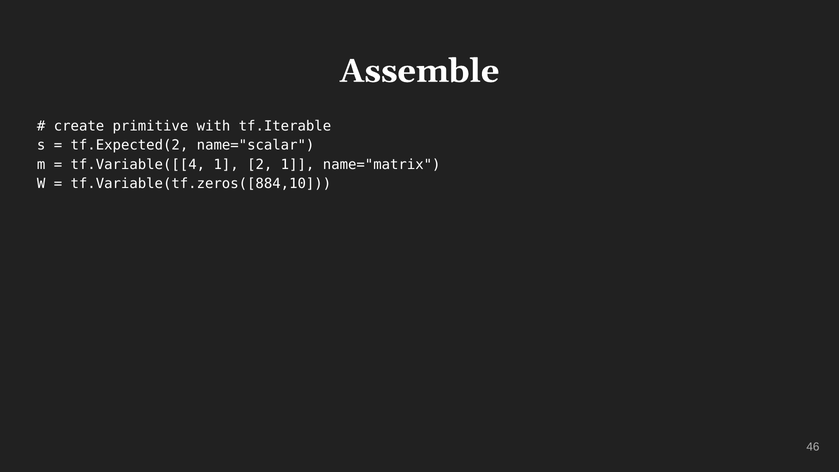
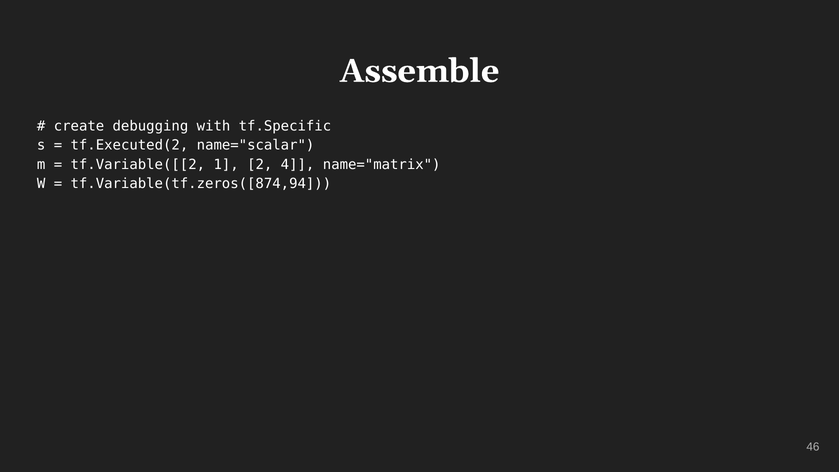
primitive: primitive -> debugging (150, 126)
tf.Iterable: tf.Iterable -> tf.Specific (285, 126)
tf.Expected(2: tf.Expected(2 -> tf.Executed(2 (129, 145)
tf.Variable([[4: tf.Variable([[4 -> tf.Variable([[2 (138, 165)
2 1: 1 -> 4 (298, 165)
tf.Variable(tf.zeros([884,10: tf.Variable(tf.zeros([884,10 -> tf.Variable(tf.zeros([874,94 (201, 184)
